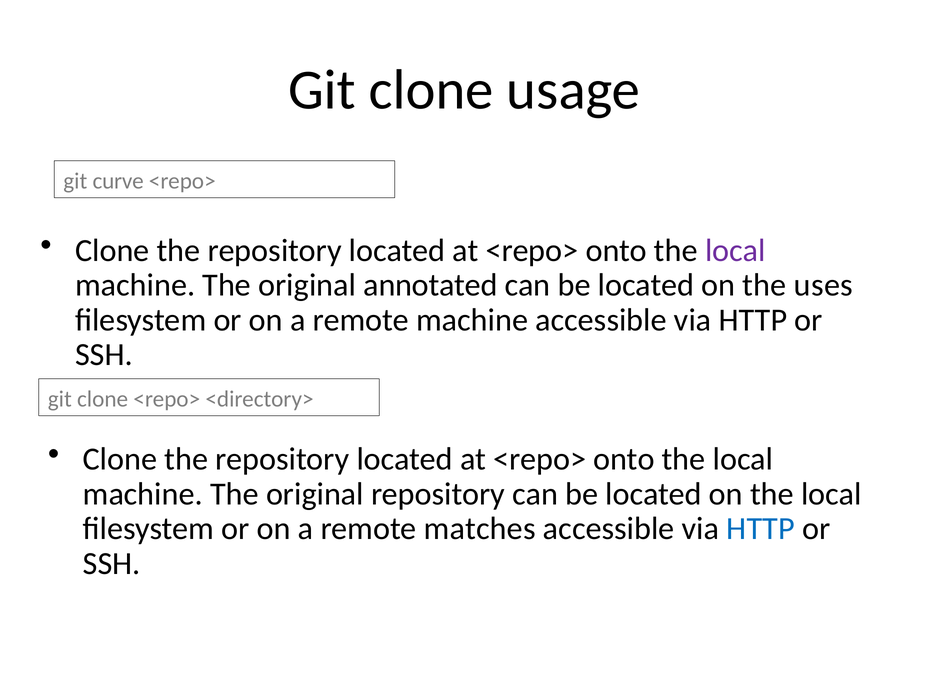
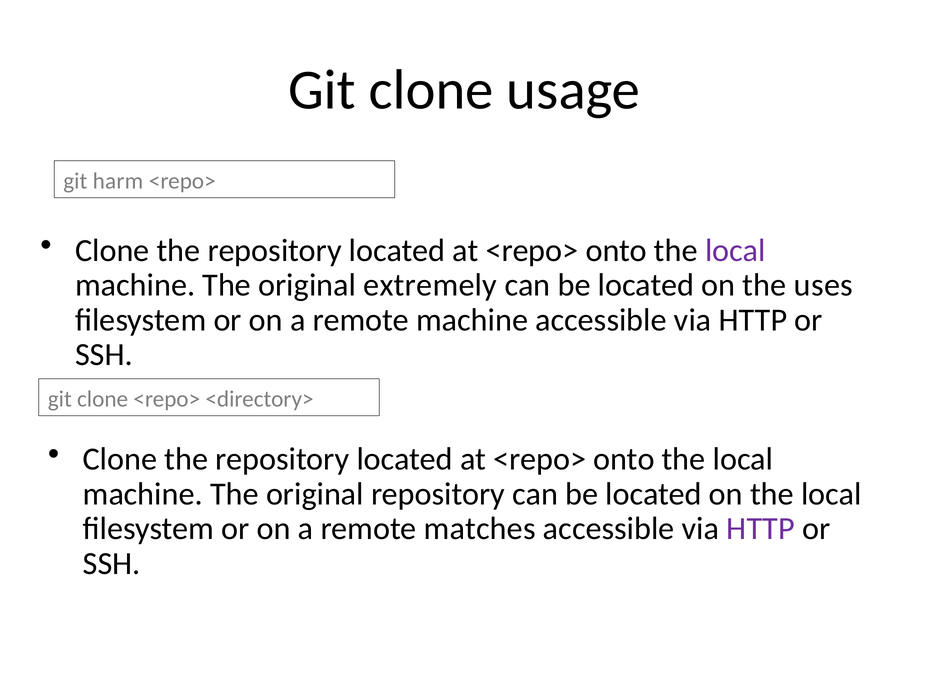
curve: curve -> harm (118, 181)
annotated: annotated -> extremely (430, 286)
HTTP colour: blue -> purple (761, 529)
